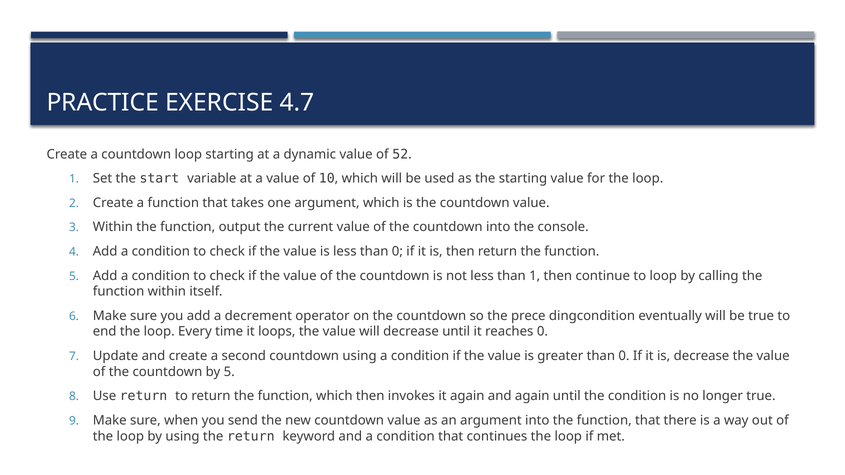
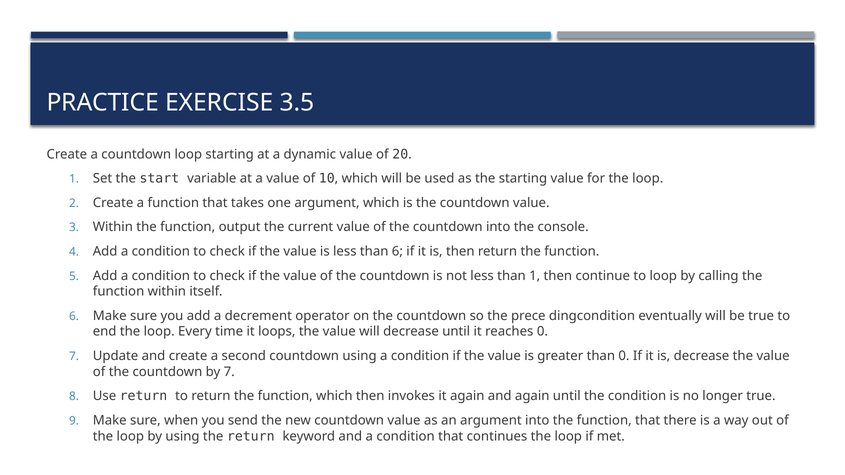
4.7: 4.7 -> 3.5 (297, 103)
52: 52 -> 20 (400, 154)
less than 0: 0 -> 6 (397, 252)
by 5: 5 -> 7 (229, 372)
